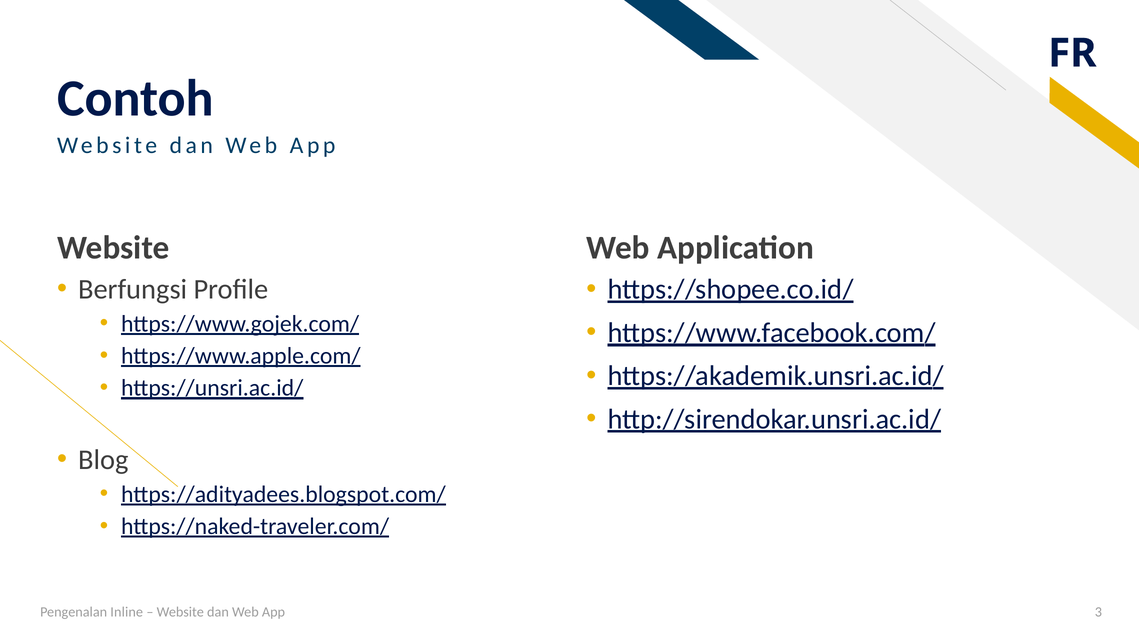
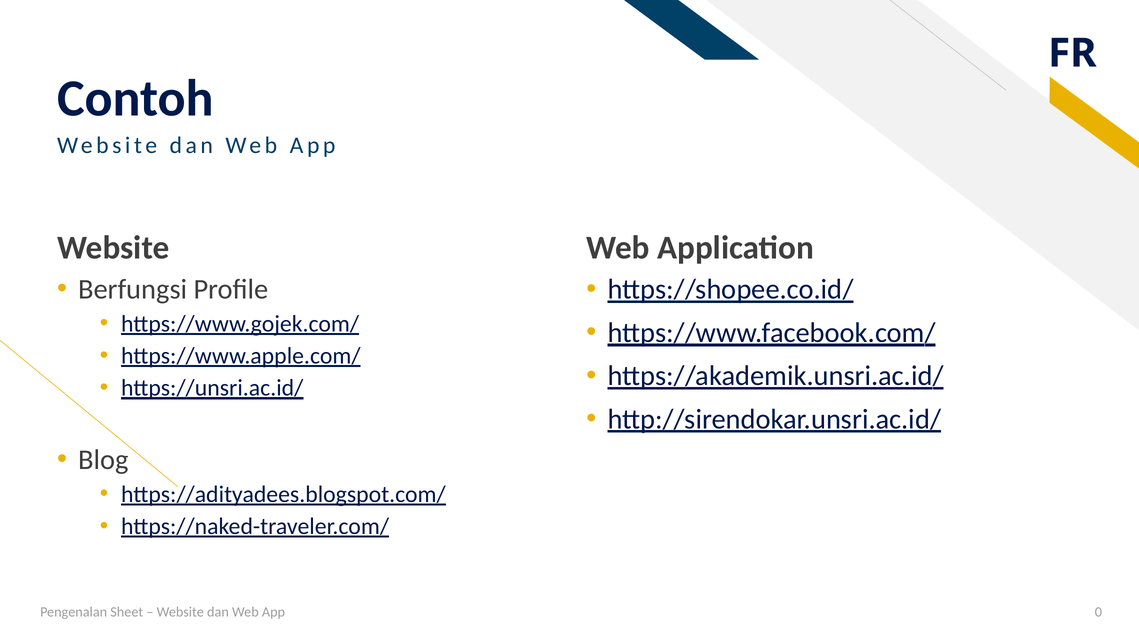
Inline: Inline -> Sheet (127, 612)
3: 3 -> 0 (1098, 612)
